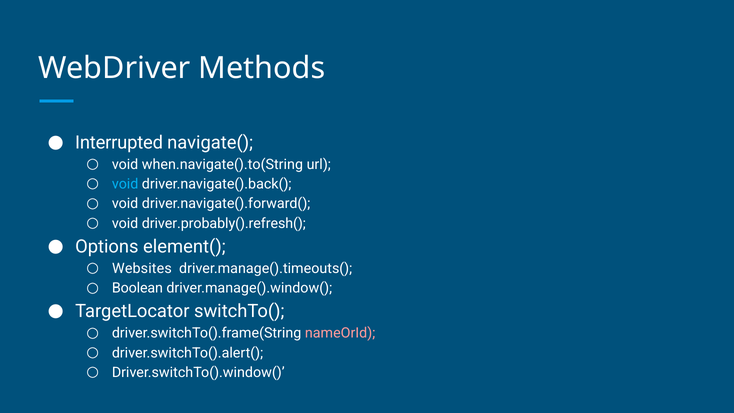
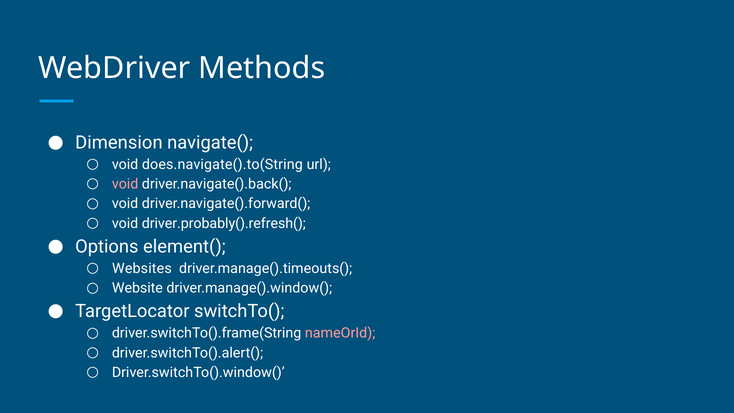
Interrupted: Interrupted -> Dimension (119, 143)
when.navigate().to(String: when.navigate().to(String -> does.navigate().to(String (222, 164)
void colour: light blue -> pink (125, 184)
Boolean: Boolean -> Website (137, 288)
